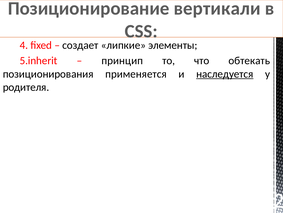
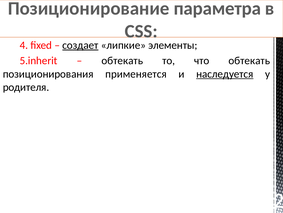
вертикали: вертикали -> параметра (217, 9)
создает underline: none -> present (80, 45)
принцип: принцип -> обтекать (122, 61)
